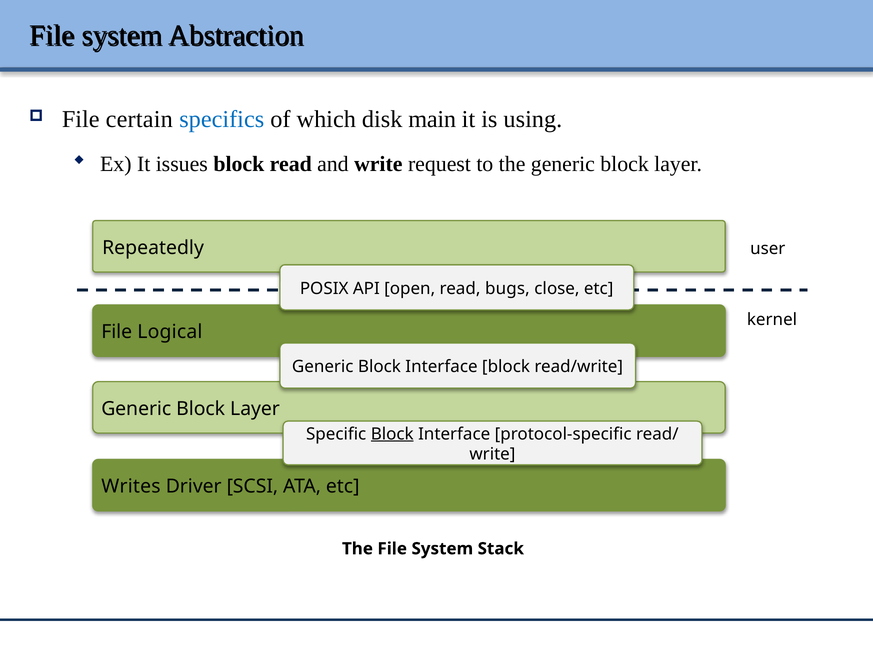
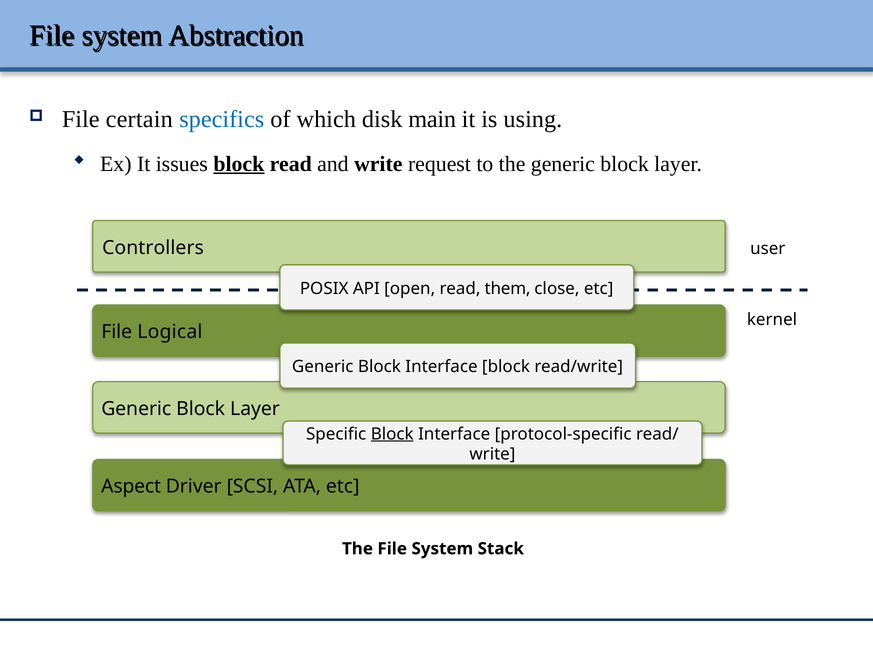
block underline: none -> present (239, 164)
Repeatedly: Repeatedly -> Controllers (153, 248)
bugs: bugs -> them (508, 289)
Writes: Writes -> Aspect (131, 487)
